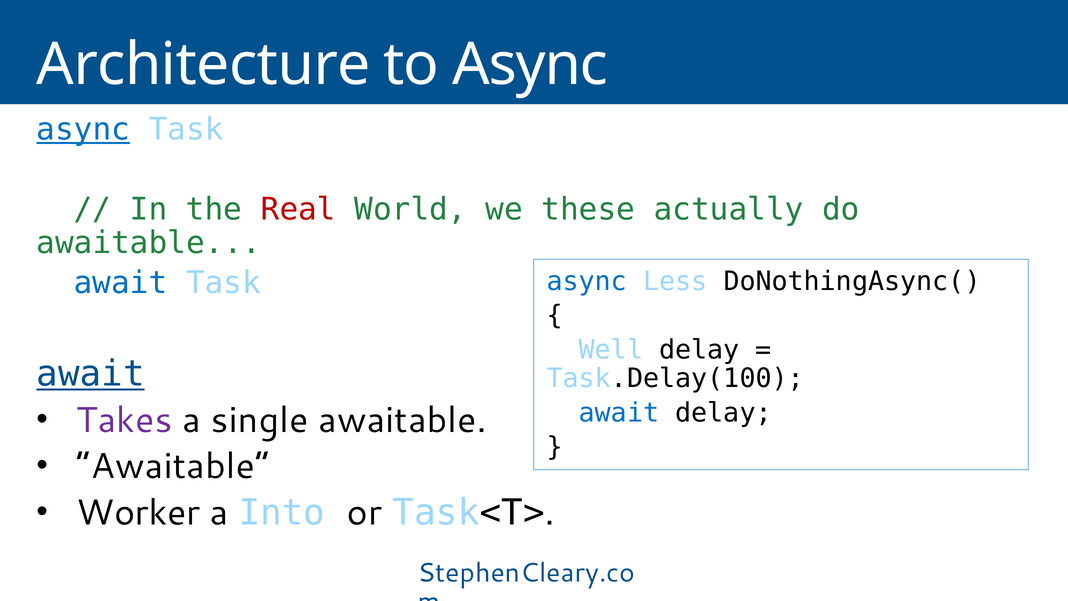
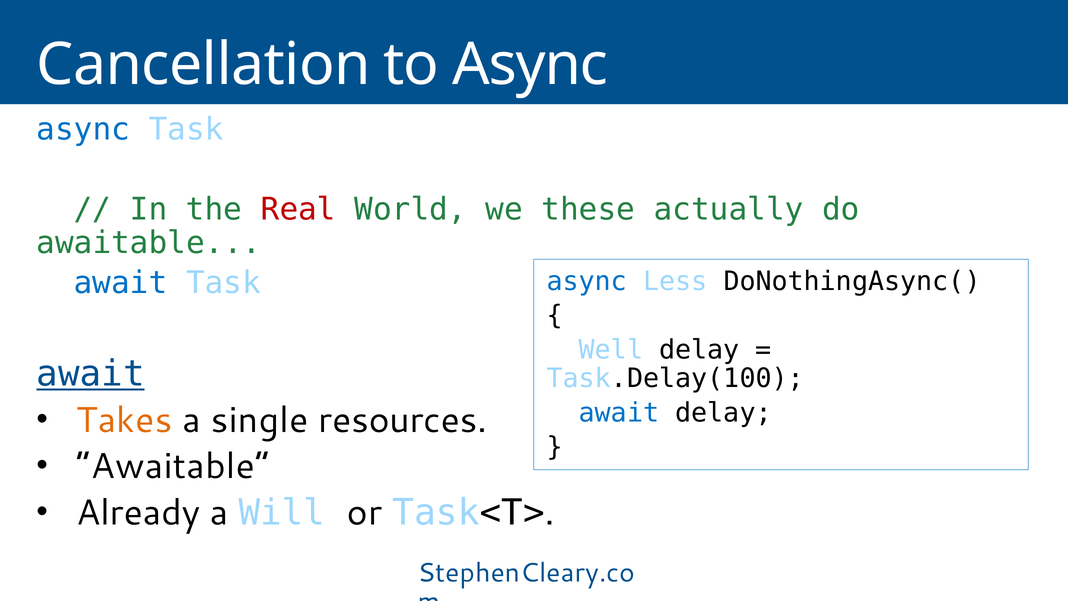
Architecture: Architecture -> Cancellation (204, 65)
async underline: present -> none (83, 130)
Takes colour: purple -> orange (124, 420)
single awaitable: awaitable -> resources (403, 420)
Worker: Worker -> Already (138, 513)
Into: Into -> Will (282, 513)
